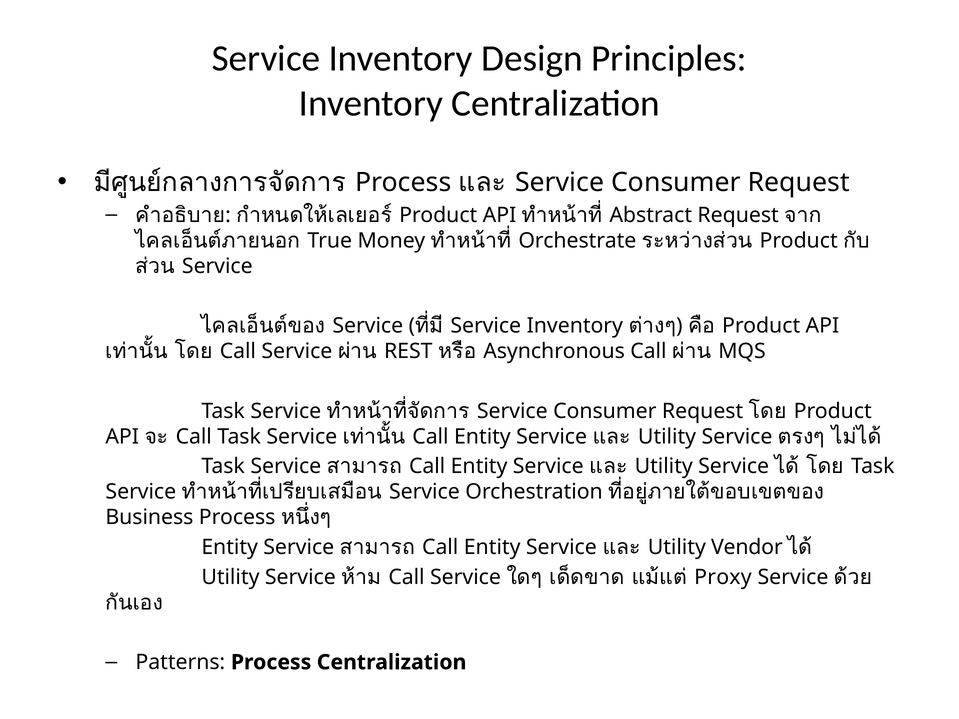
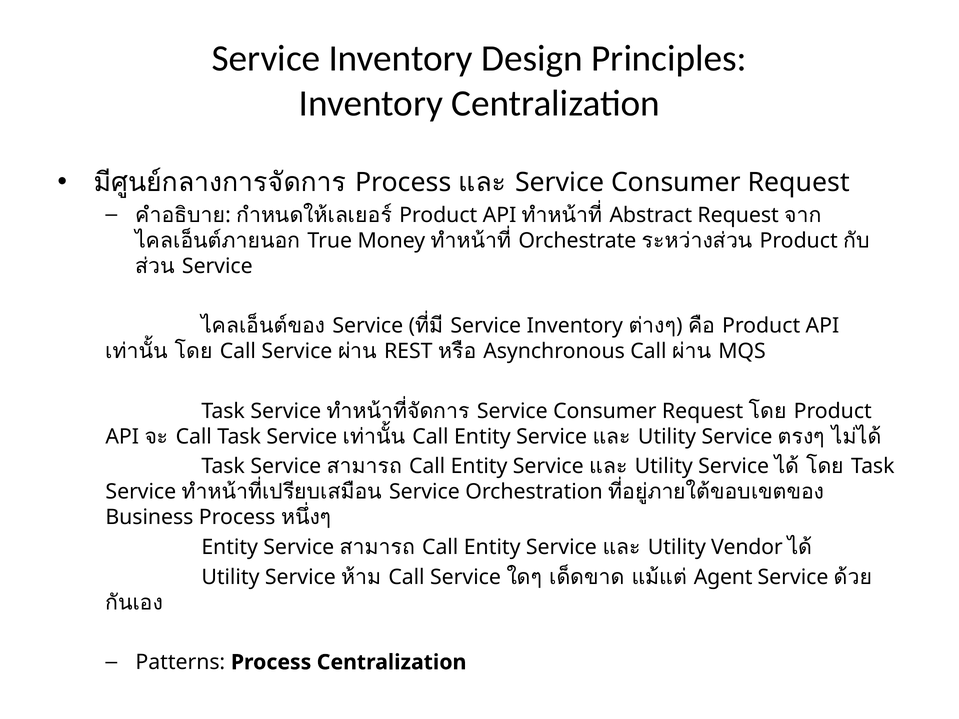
Proxy: Proxy -> Agent (723, 577)
